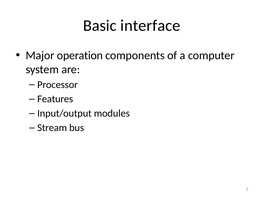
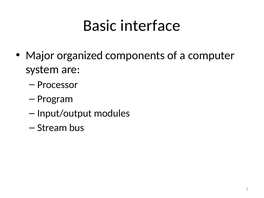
operation: operation -> organized (80, 55)
Features: Features -> Program (55, 99)
